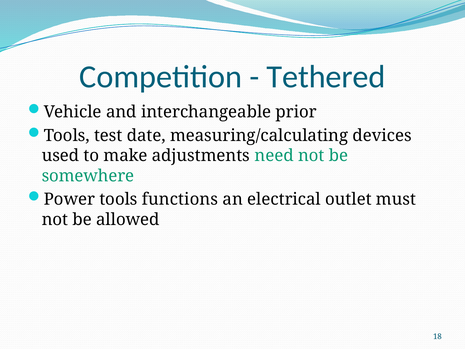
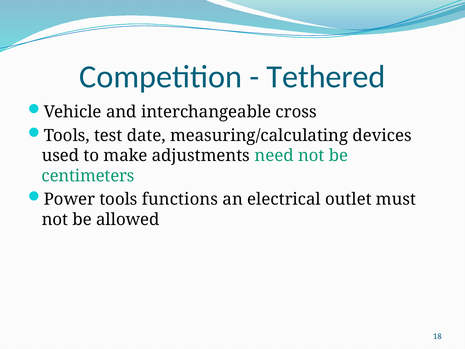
prior: prior -> cross (296, 112)
somewhere: somewhere -> centimeters (88, 176)
